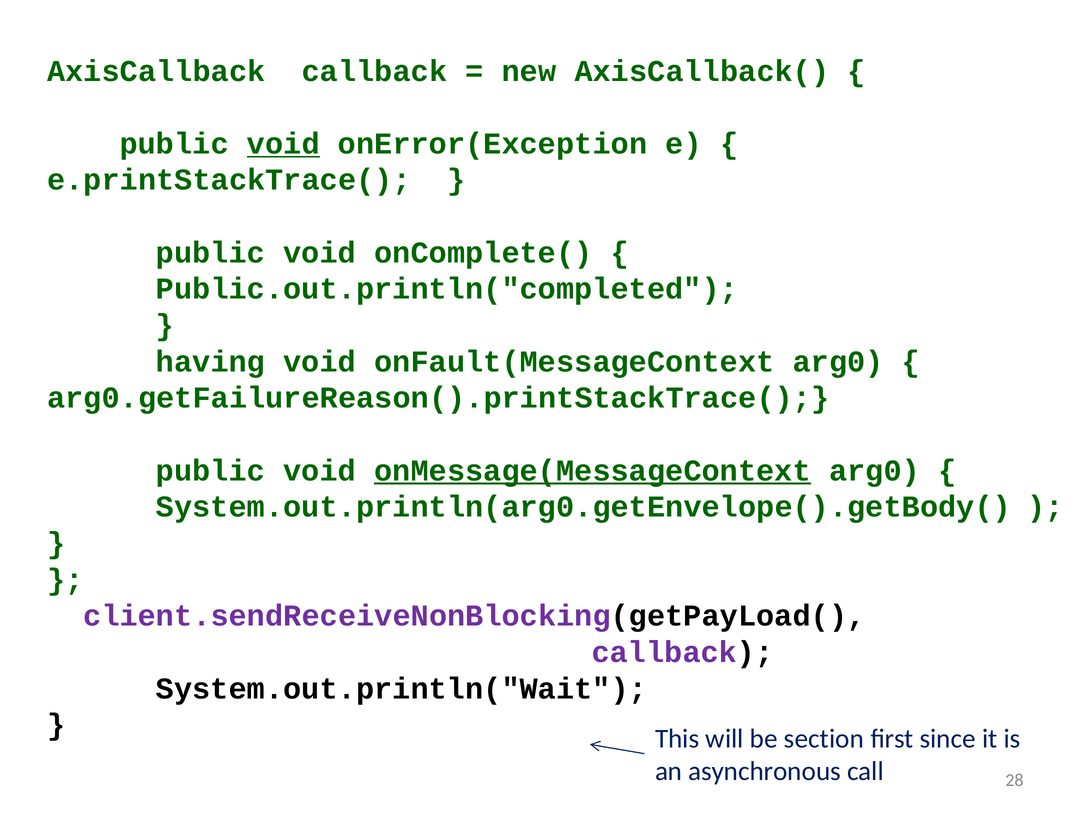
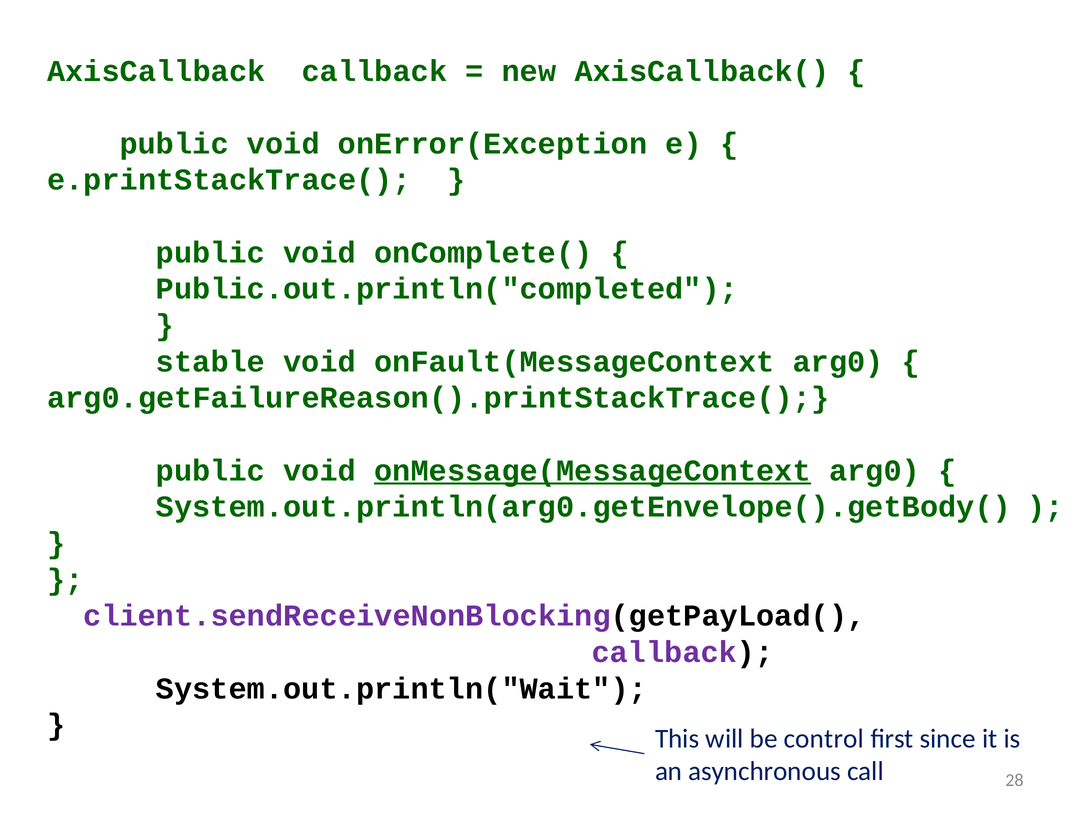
void underline: present -> none (283, 144)
having: having -> stable (210, 362)
section: section -> control (824, 739)
